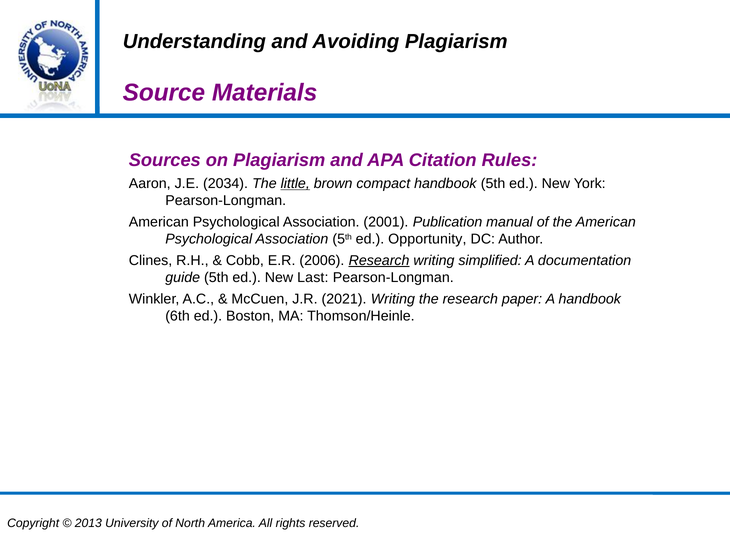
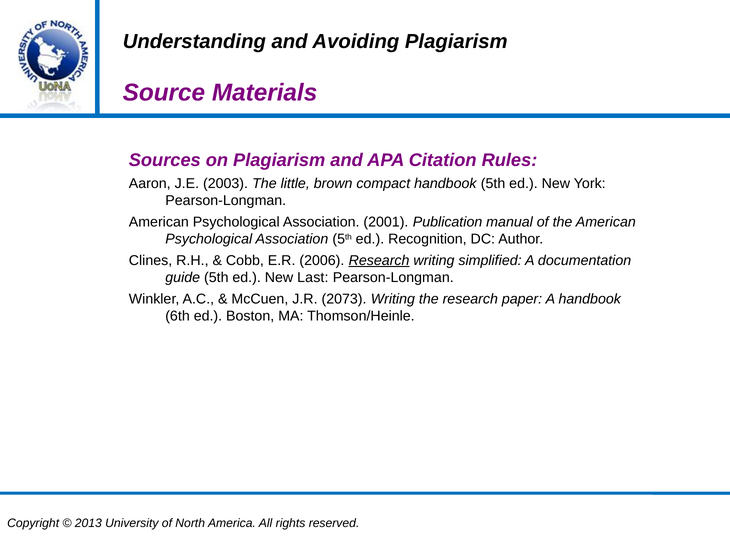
2034: 2034 -> 2003 (226, 184)
little underline: present -> none (295, 184)
Opportunity: Opportunity -> Recognition (427, 239)
2021: 2021 -> 2073 (344, 299)
